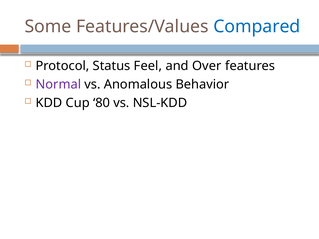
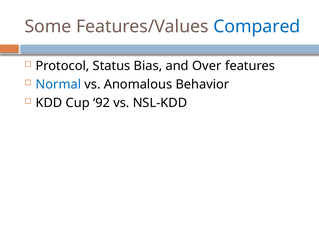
Feel: Feel -> Bias (148, 66)
Normal colour: purple -> blue (58, 85)
80: 80 -> 92 (101, 103)
